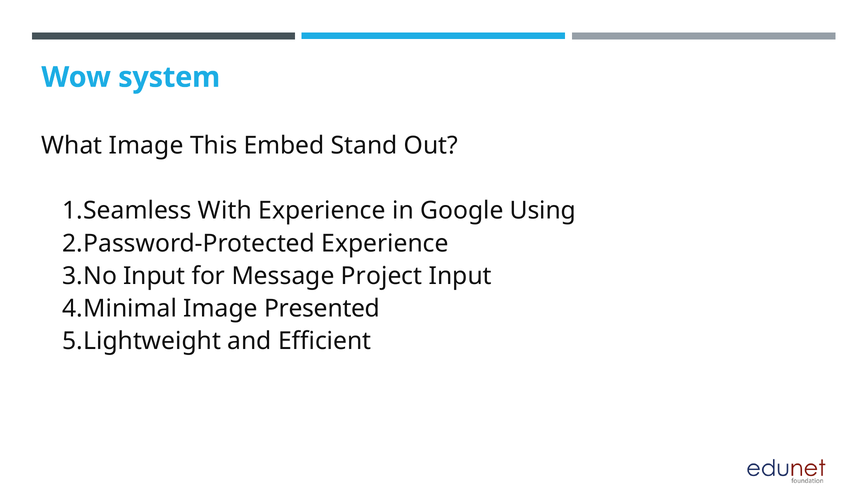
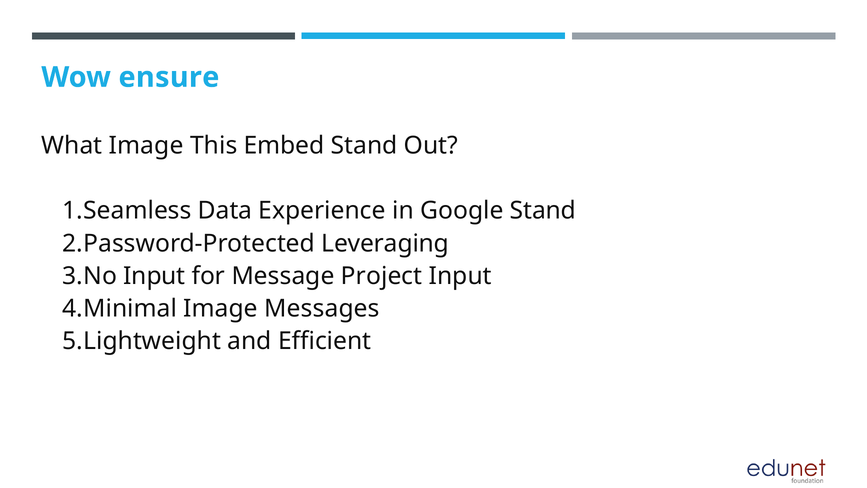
system: system -> ensure (169, 77)
With: With -> Data (225, 211)
Google Using: Using -> Stand (543, 211)
Experience: Experience -> Leveraging (385, 243)
Presented: Presented -> Messages (322, 308)
